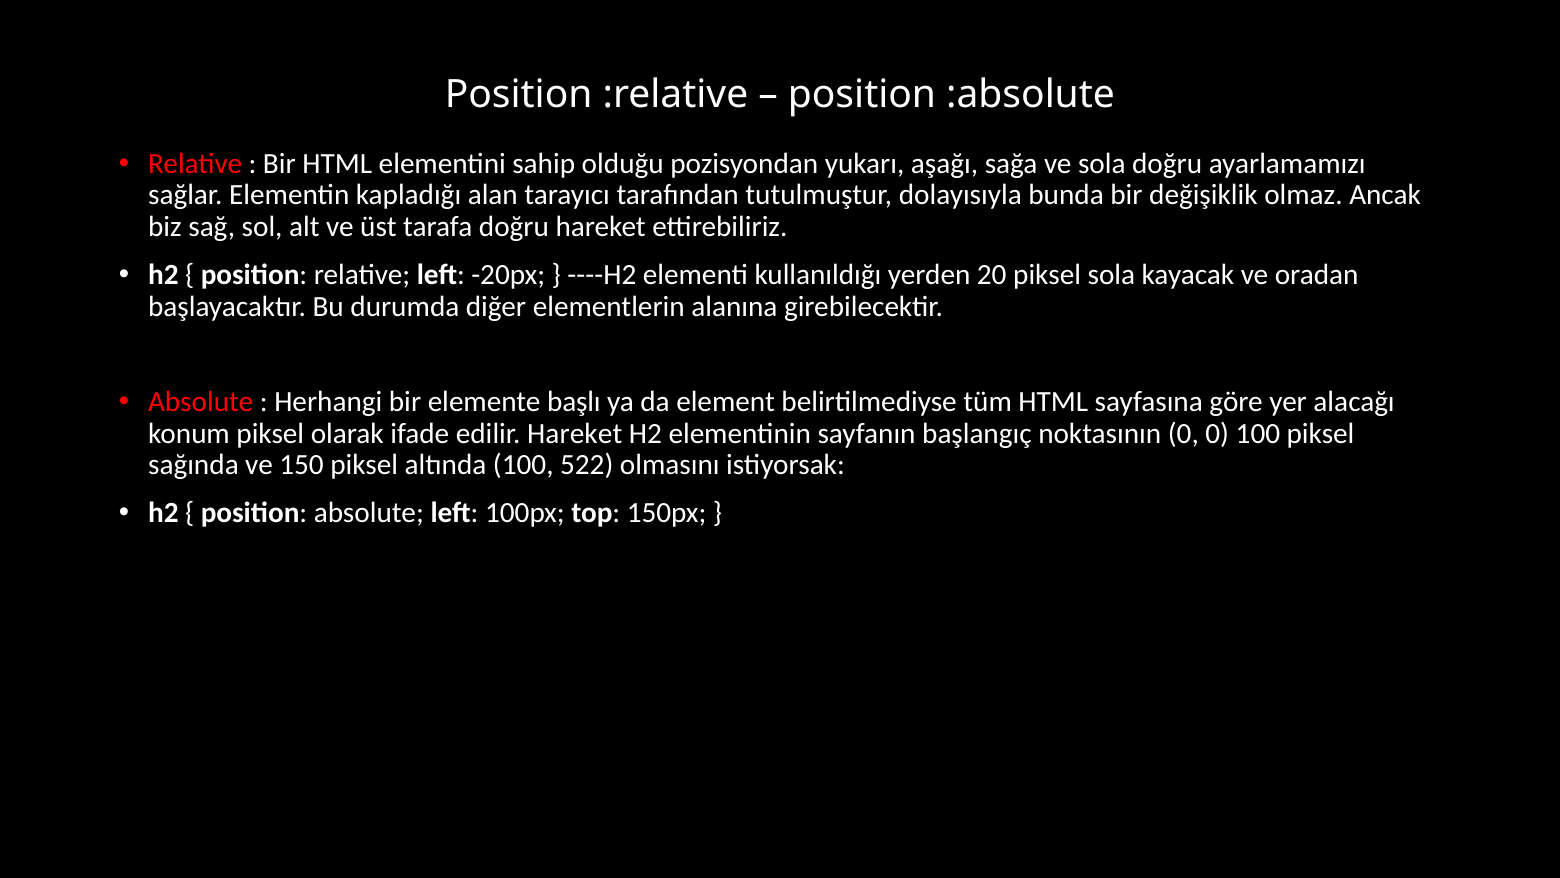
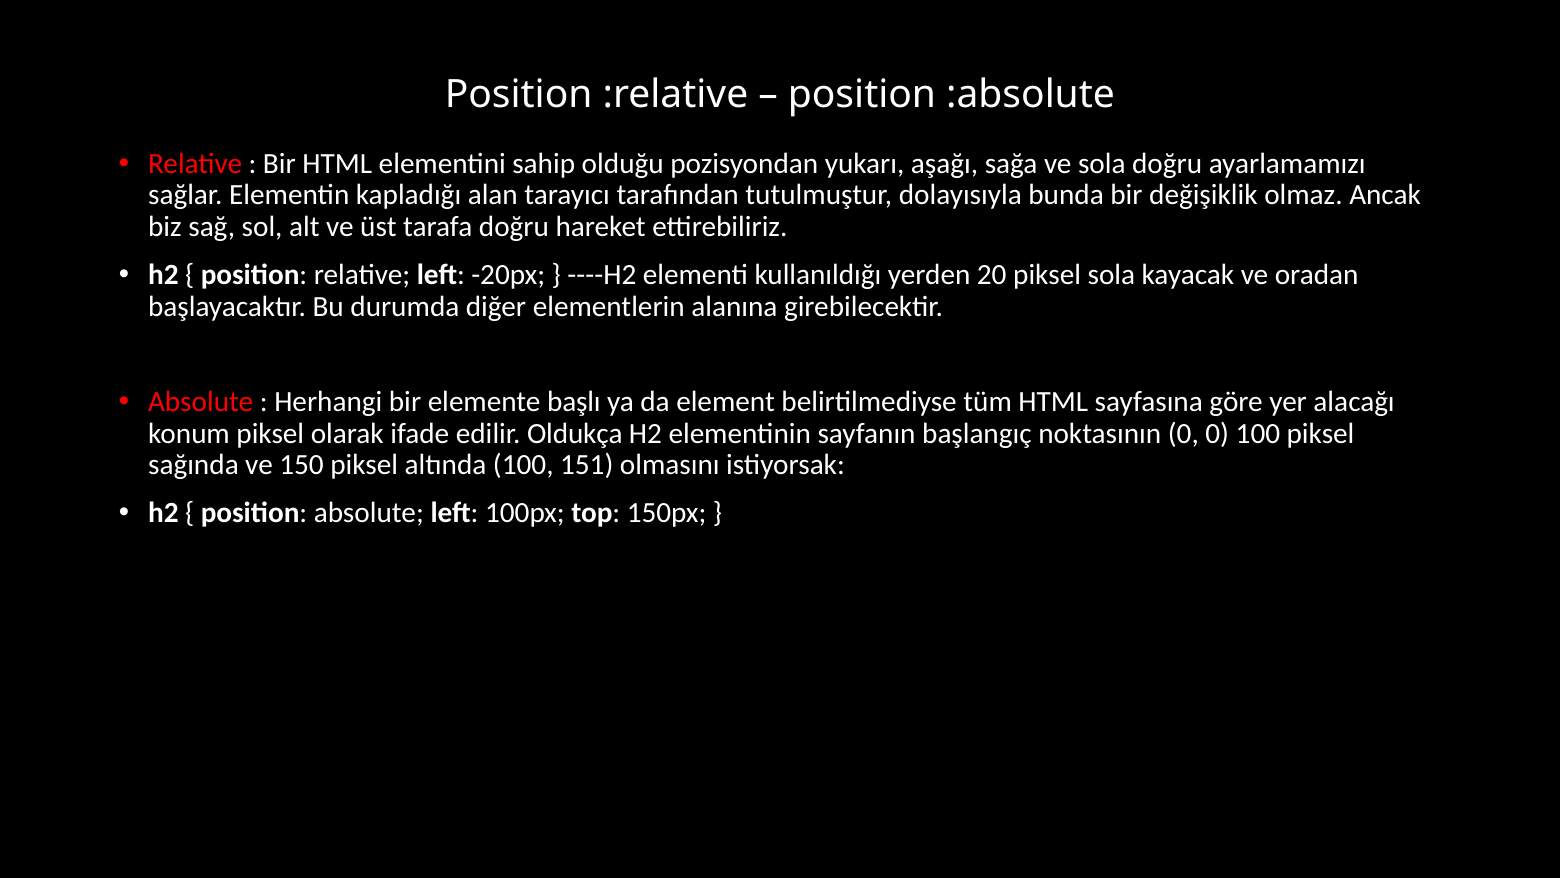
edilir Hareket: Hareket -> Oldukça (575, 433)
522: 522 -> 151 (587, 465)
